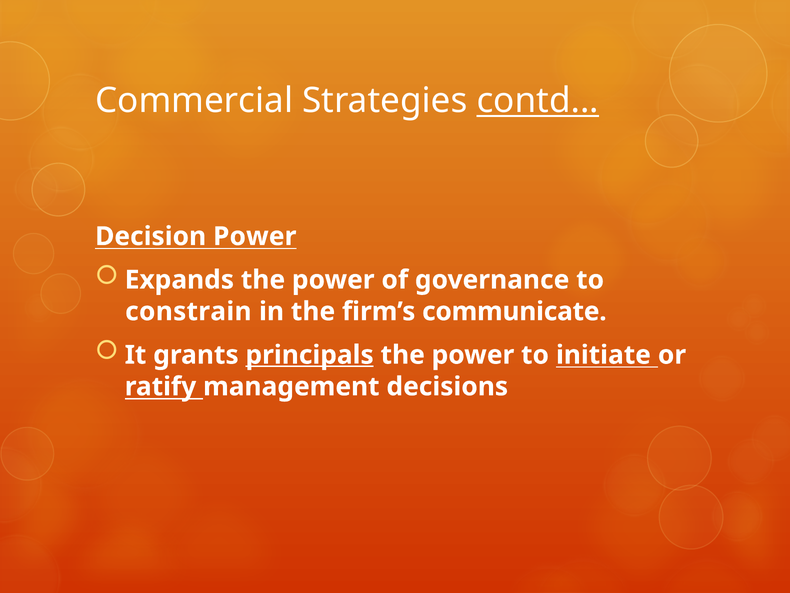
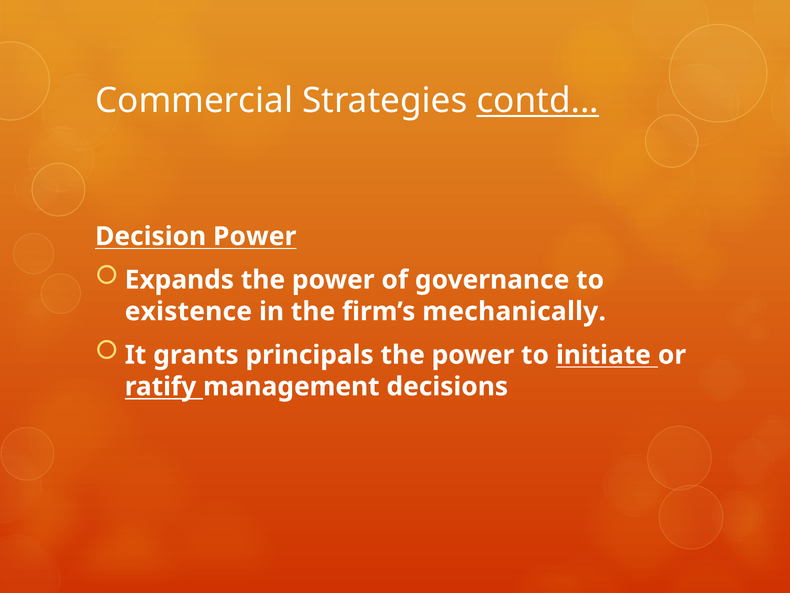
constrain: constrain -> existence (188, 311)
communicate: communicate -> mechanically (514, 311)
principals underline: present -> none (310, 355)
